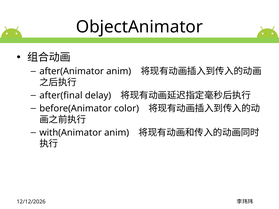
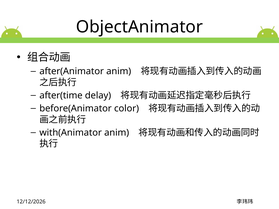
after(final: after(final -> after(time (61, 96)
